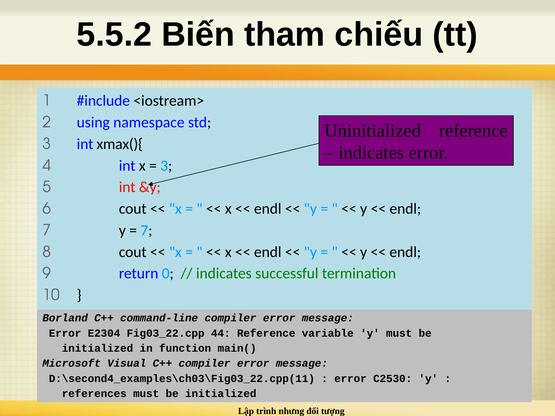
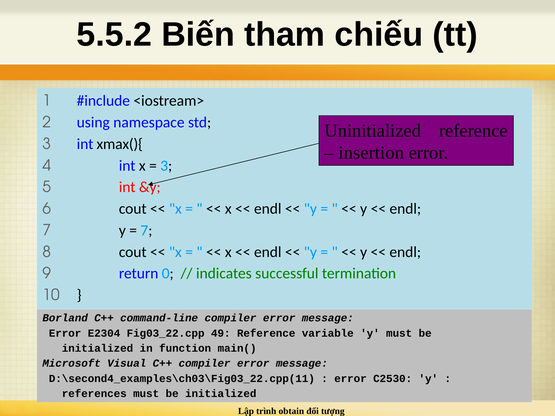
indicates: indicates -> insertion (371, 153)
44: 44 -> 49 (221, 333)
nhưng: nhưng -> obtain (291, 411)
